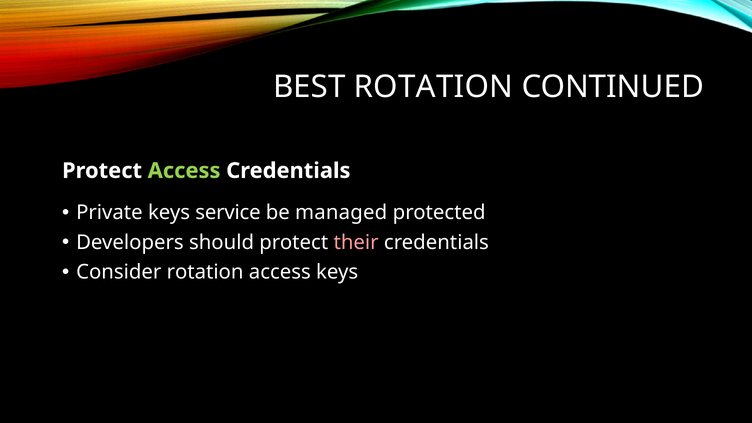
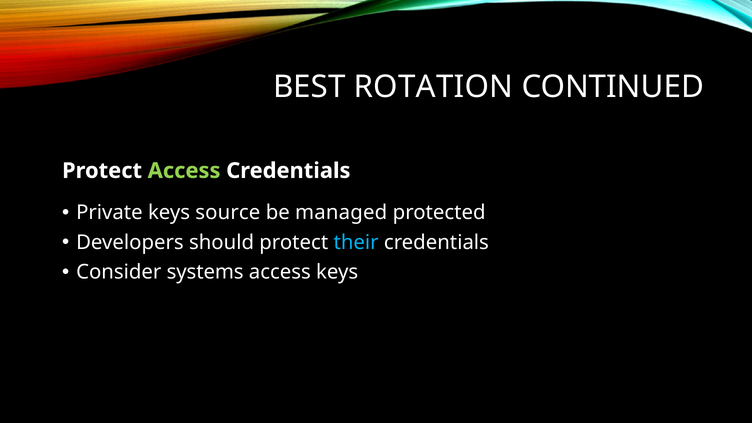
service: service -> source (228, 213)
their colour: pink -> light blue (356, 242)
Consider rotation: rotation -> systems (205, 272)
